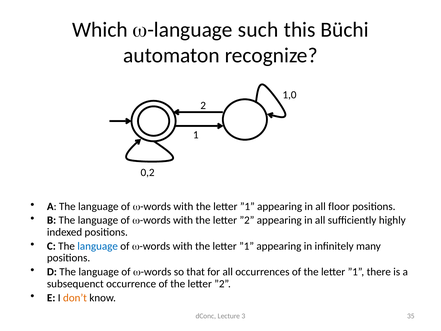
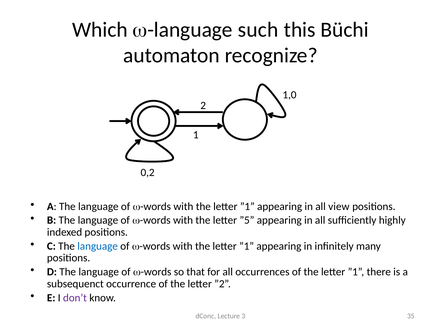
floor: floor -> view (339, 206)
with the letter ”2: ”2 -> ”5 (247, 220)
don’t colour: orange -> purple (75, 298)
